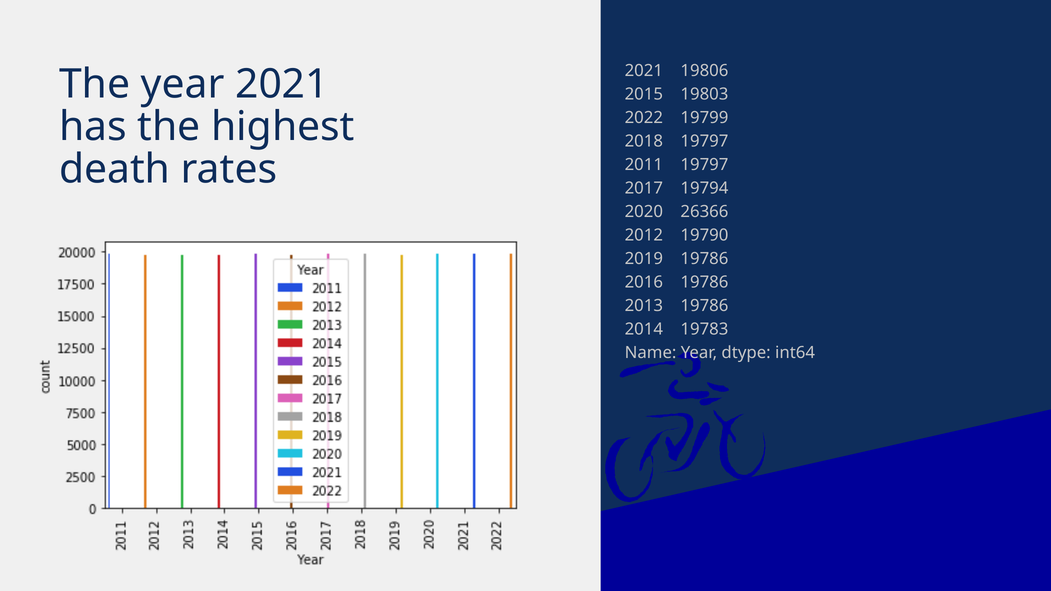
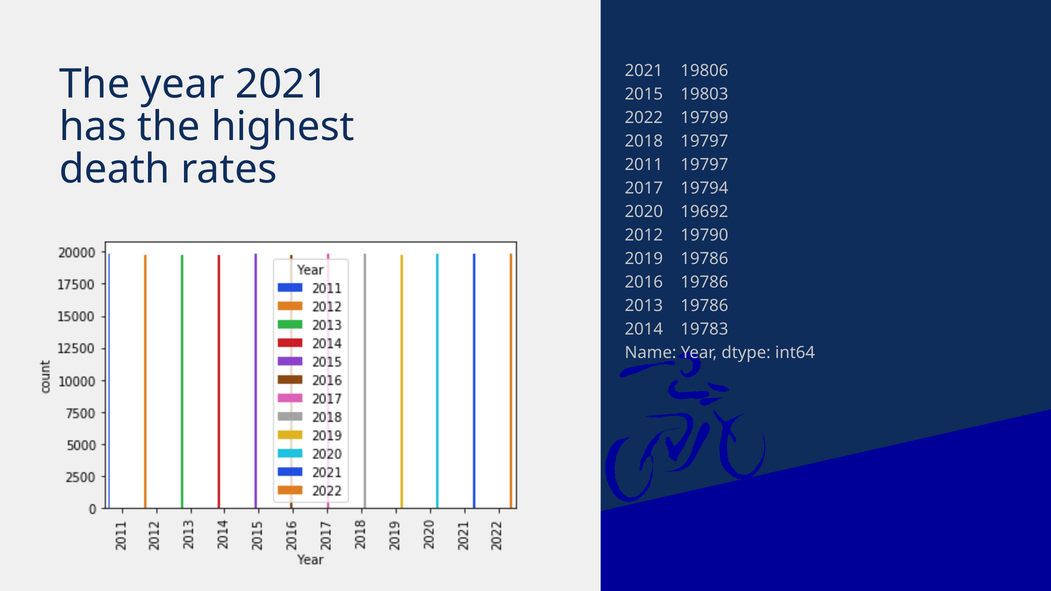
26366: 26366 -> 19692 (704, 212)
